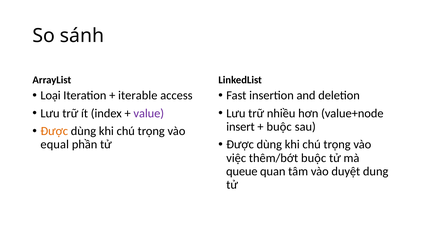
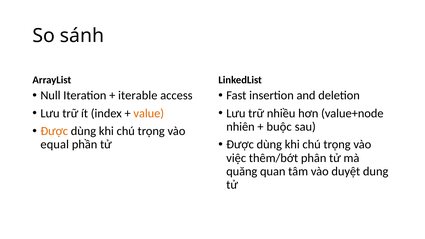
Loại: Loại -> Null (50, 96)
value colour: purple -> orange (149, 113)
insert: insert -> nhiên (240, 127)
thêm/bớt buộc: buộc -> phân (314, 158)
queue: queue -> quăng (242, 171)
